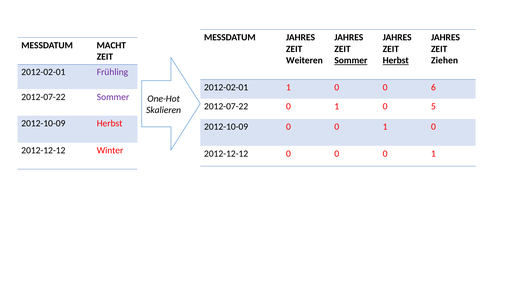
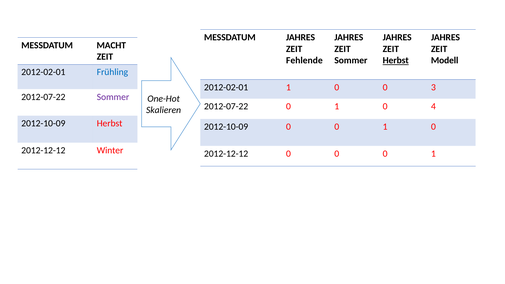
Weiteren: Weiteren -> Fehlende (304, 61)
Sommer underline: present -> none (351, 61)
Ziehen: Ziehen -> Modell (445, 61)
Frühling colour: purple -> blue (112, 72)
6: 6 -> 3 (433, 87)
5: 5 -> 4 (433, 106)
